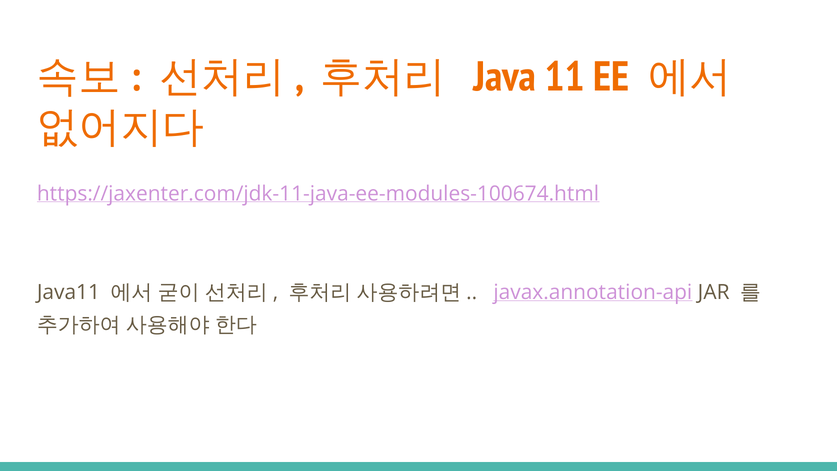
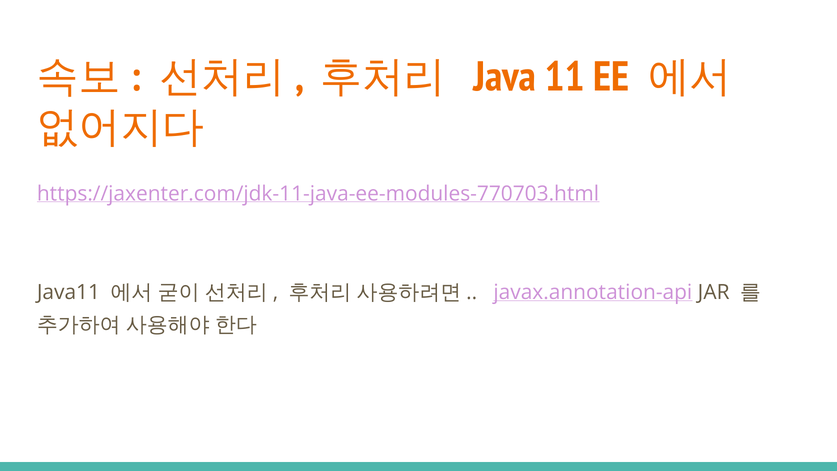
https://jaxenter.com/jdk-11-java-ee-modules-100674.html: https://jaxenter.com/jdk-11-java-ee-modules-100674.html -> https://jaxenter.com/jdk-11-java-ee-modules-770703.html (318, 194)
